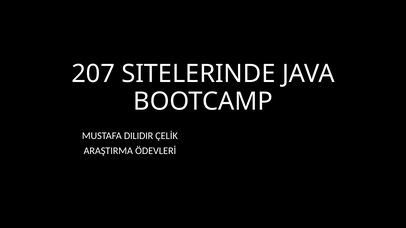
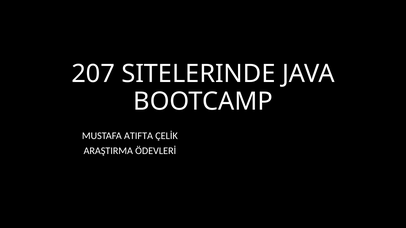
DILIDIR: DILIDIR -> ATIFTA (139, 136)
